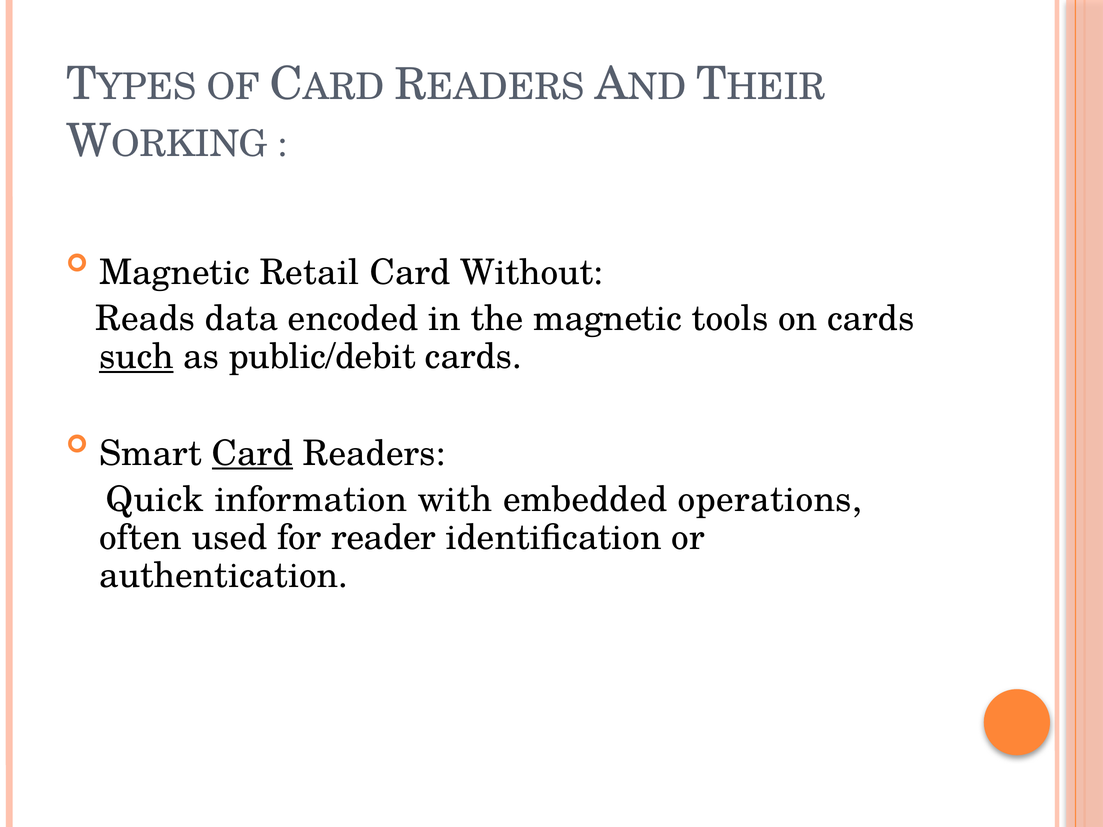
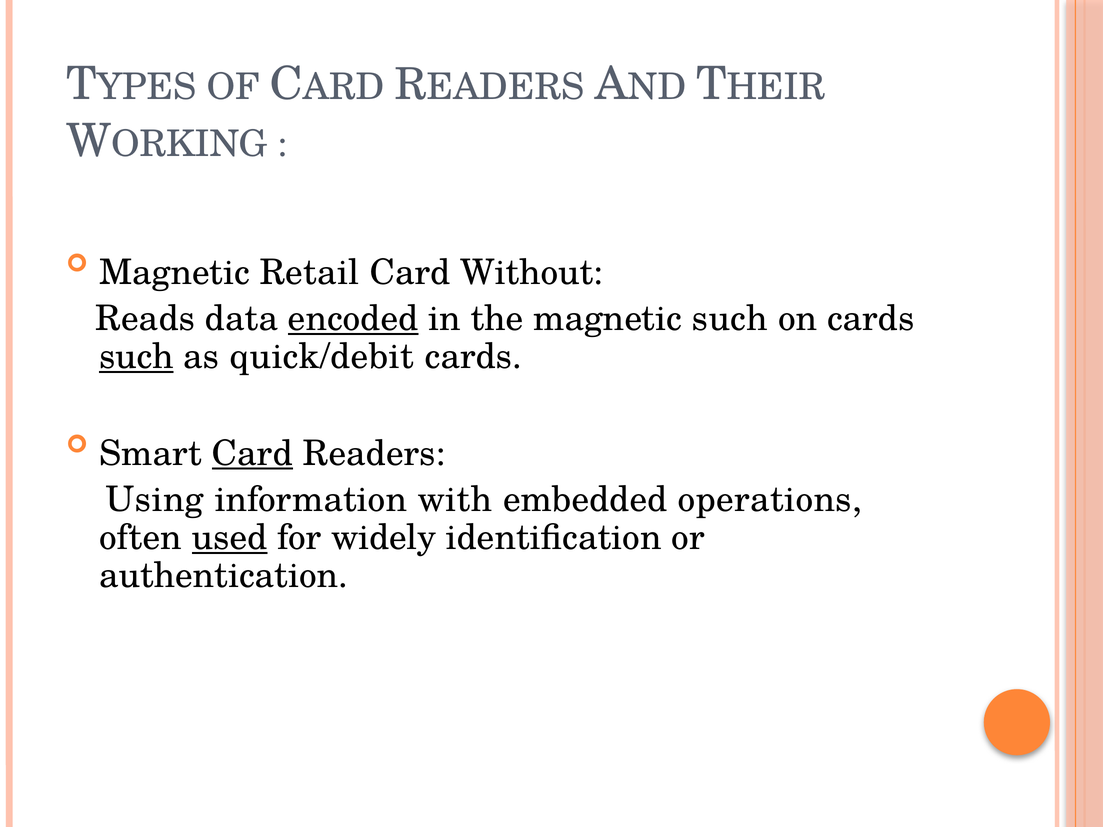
encoded underline: none -> present (353, 319)
magnetic tools: tools -> such (730, 319)
public/debit: public/debit -> quick/debit (322, 357)
Quick: Quick -> Using (155, 500)
used underline: none -> present (230, 538)
reader: reader -> widely (384, 538)
